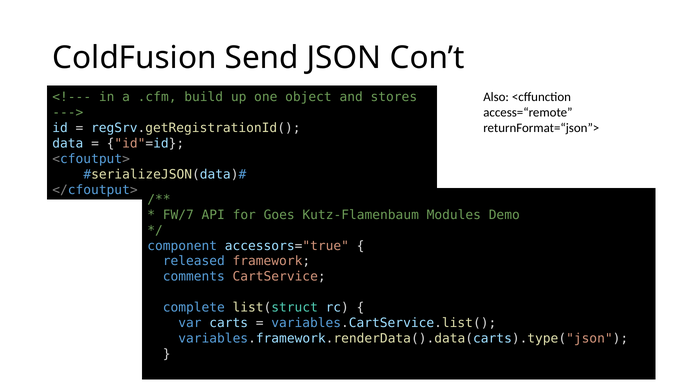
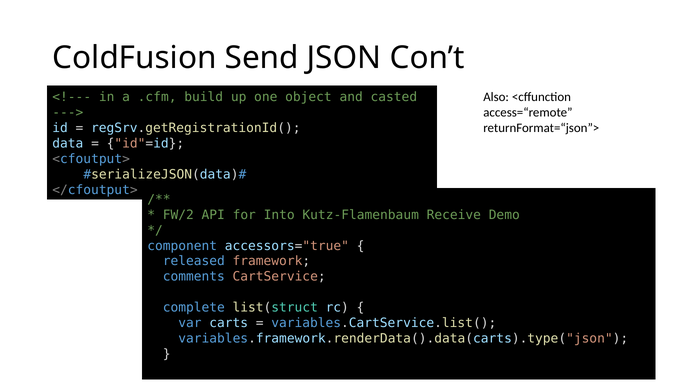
stores: stores -> casted (394, 97)
FW/7: FW/7 -> FW/2 (178, 215)
Goes: Goes -> Into (279, 215)
Modules: Modules -> Receive (454, 215)
